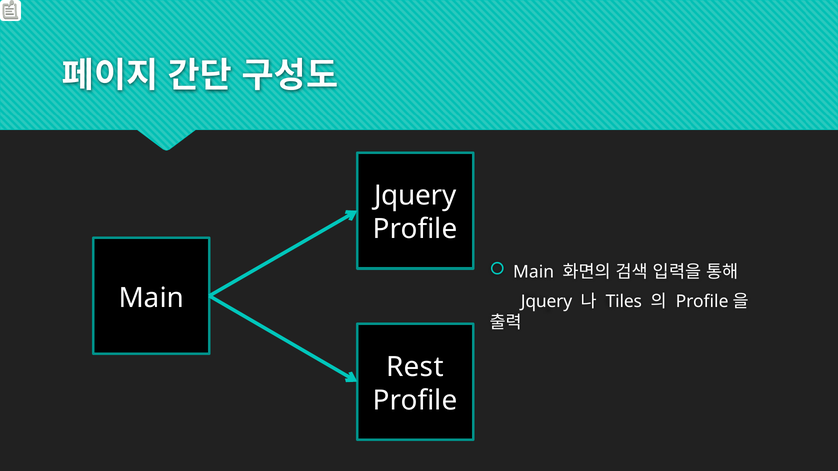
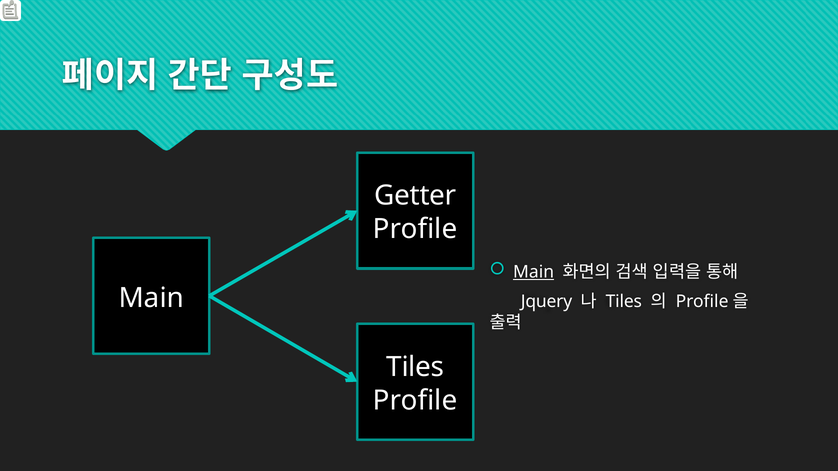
Jquery: Jquery -> Getter (415, 196)
Main underline: none -> present (534, 272)
Rest: Rest -> Tiles (415, 367)
